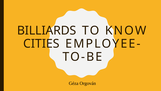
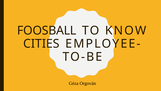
BILLIARDS: BILLIARDS -> FOOSBALL (47, 30)
